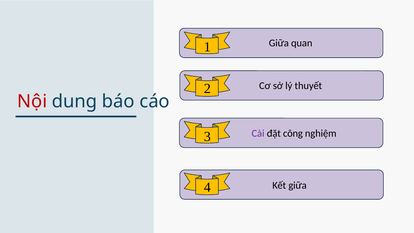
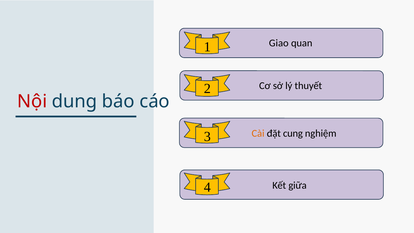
Giữa: Giữa -> Giao (279, 43)
Cài colour: purple -> orange (258, 133)
công: công -> cung (293, 133)
